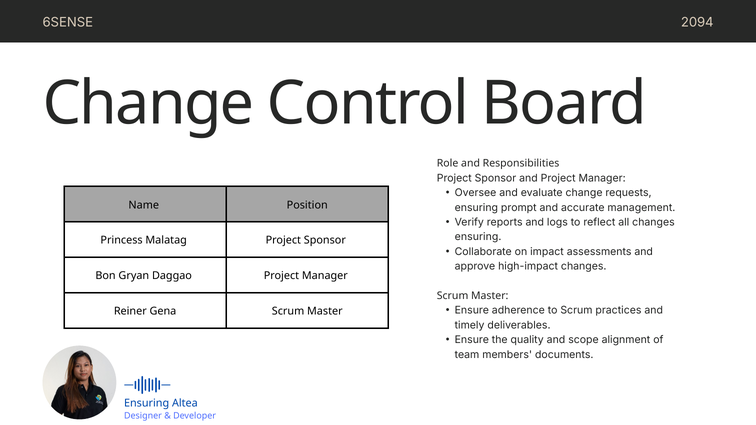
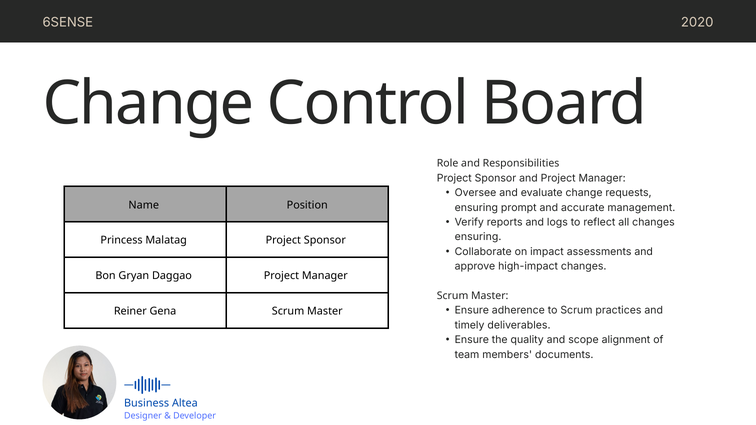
2094: 2094 -> 2020 (697, 23)
Ensuring: Ensuring -> Business (147, 403)
